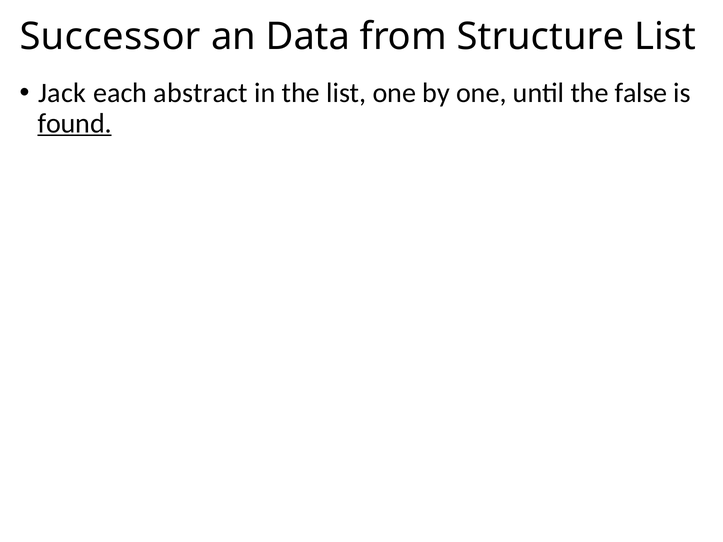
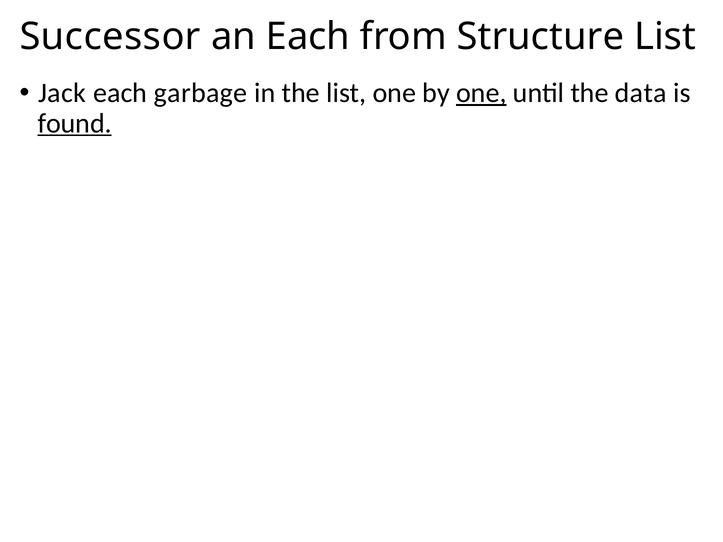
an Data: Data -> Each (308, 37)
abstract: abstract -> garbage (201, 93)
one underline: none -> present (481, 93)
false: false -> data (641, 93)
